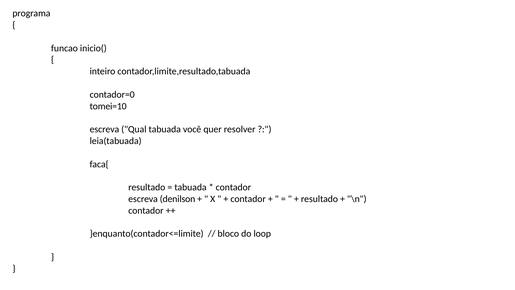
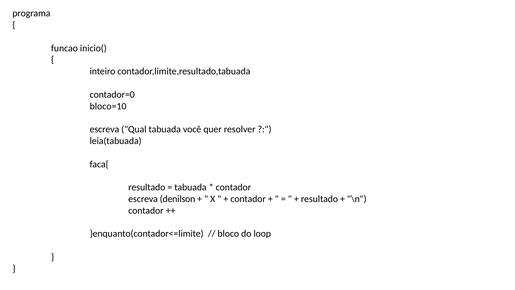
tomei=10: tomei=10 -> bloco=10 (108, 106)
